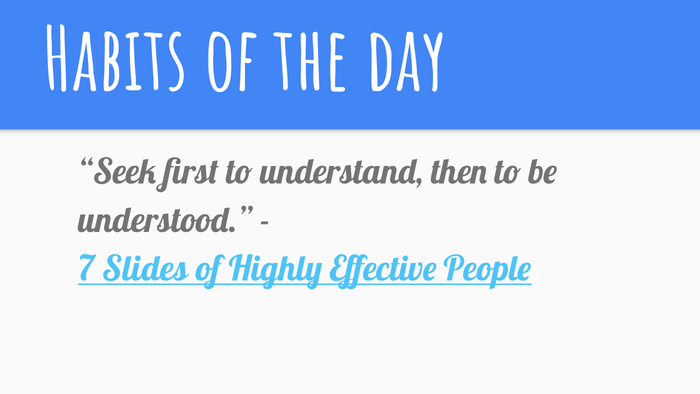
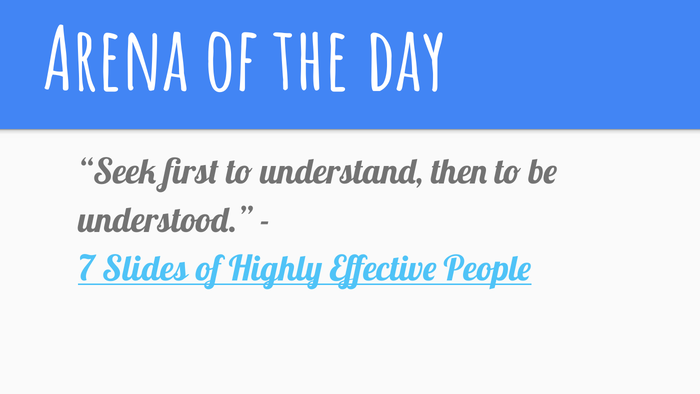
Habits: Habits -> Arena (116, 62)
